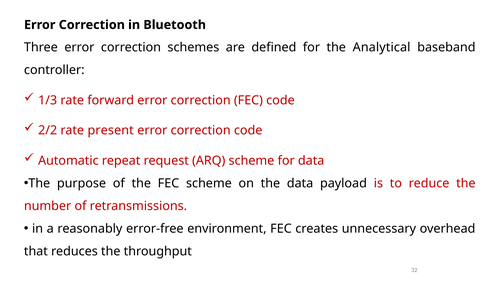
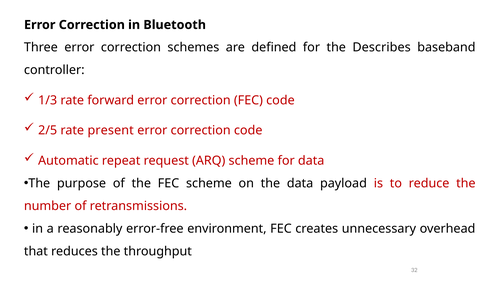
Analytical: Analytical -> Describes (382, 47)
2/2: 2/2 -> 2/5 (48, 130)
